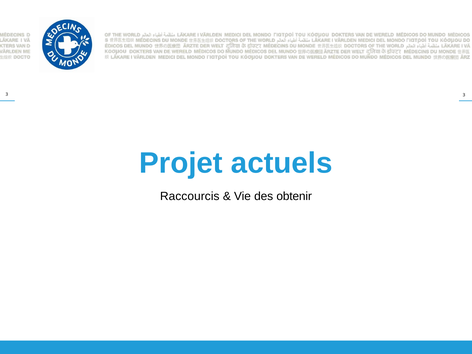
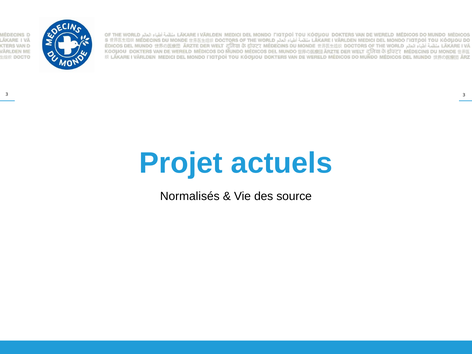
Raccourcis: Raccourcis -> Normalisés (190, 196)
obtenir: obtenir -> source (294, 196)
